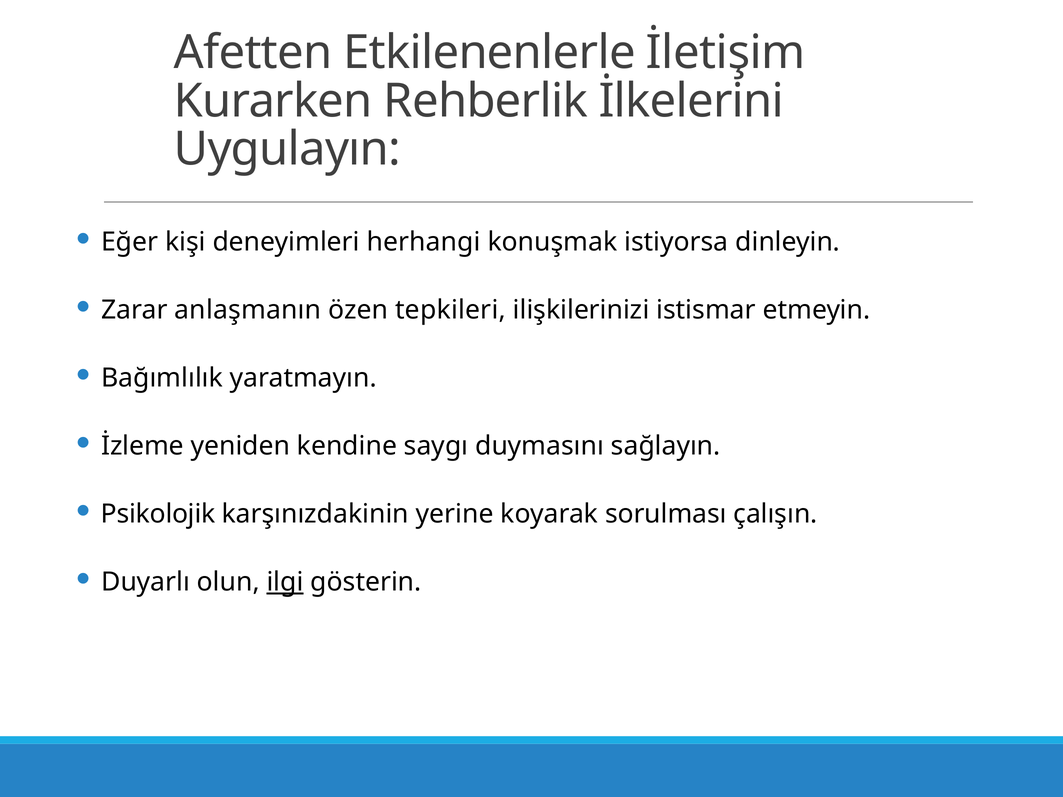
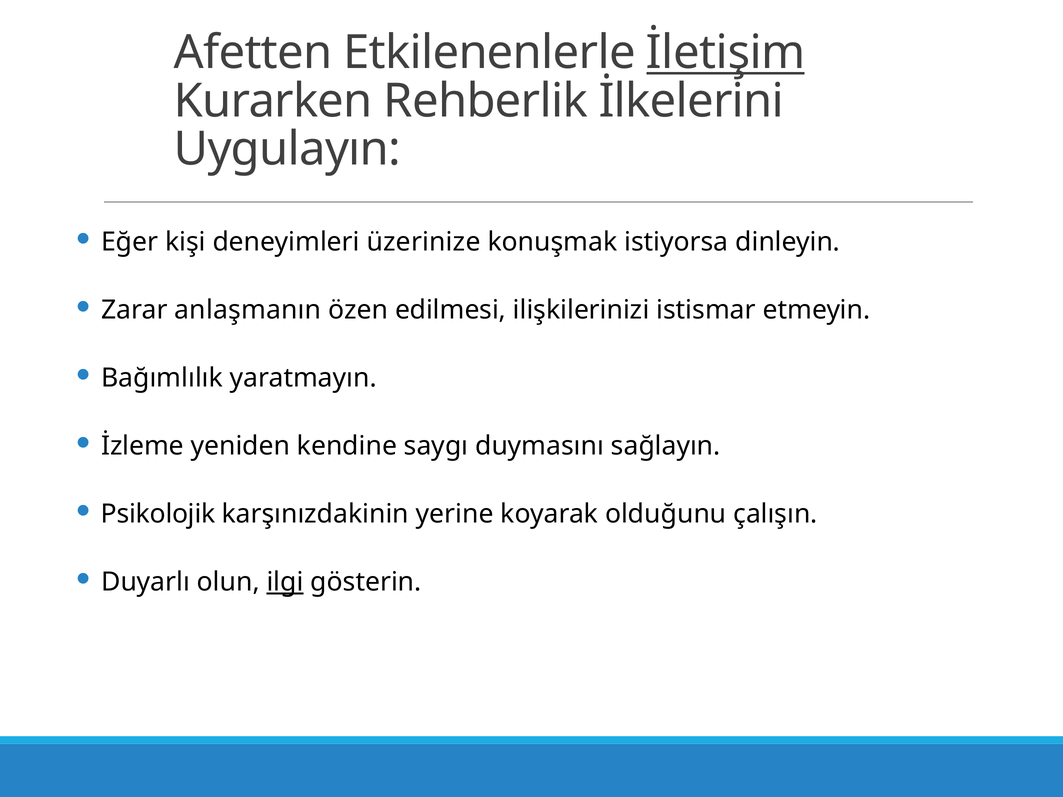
İletişim underline: none -> present (726, 53)
herhangi: herhangi -> üzerinize (424, 242)
tepkileri: tepkileri -> edilmesi (451, 310)
sorulması: sorulması -> olduğunu (666, 514)
